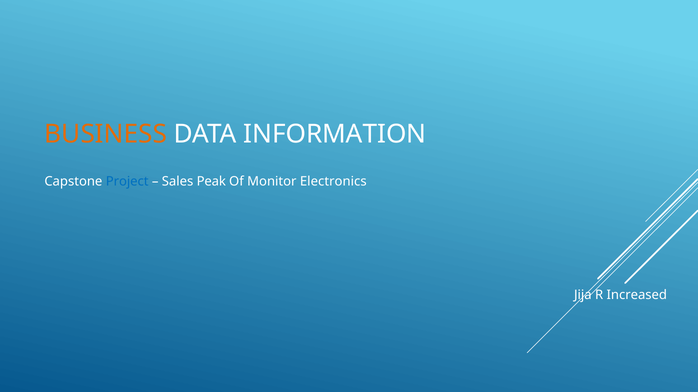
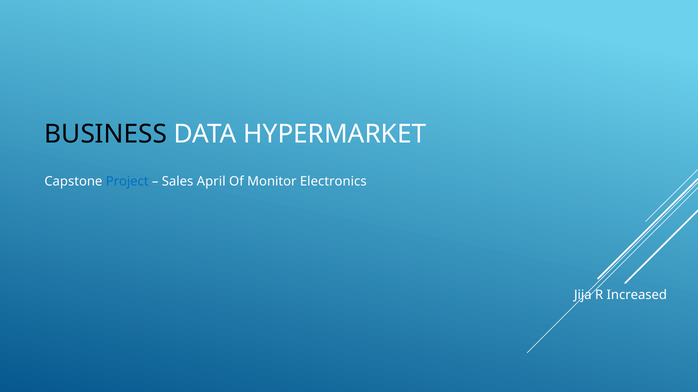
BUSINESS colour: orange -> black (106, 134)
INFORMATION: INFORMATION -> HYPERMARKET (335, 134)
Peak: Peak -> April (211, 182)
